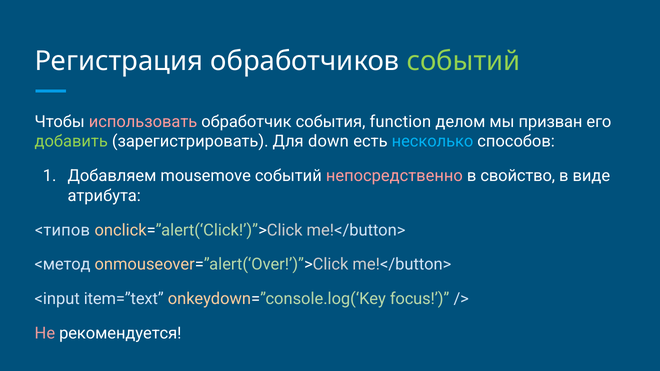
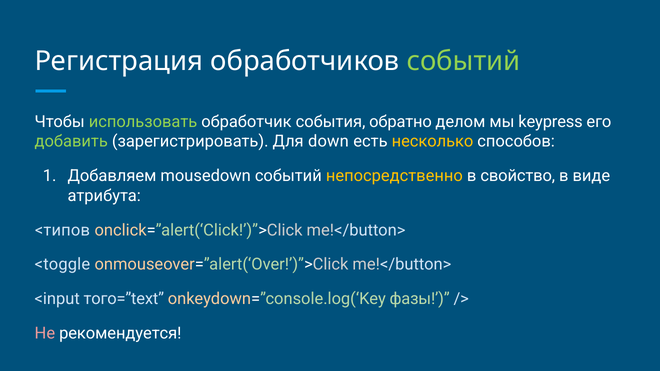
использовать colour: pink -> light green (143, 122)
function: function -> обратно (401, 122)
призван: призван -> keypress (551, 122)
несколько colour: light blue -> yellow (433, 142)
mousemove: mousemove -> mousedown (206, 176)
непосредственно colour: pink -> yellow (394, 176)
<метод: <метод -> <toggle (62, 265)
item=”text: item=”text -> того=”text (124, 299)
focus: focus -> фазы (420, 299)
